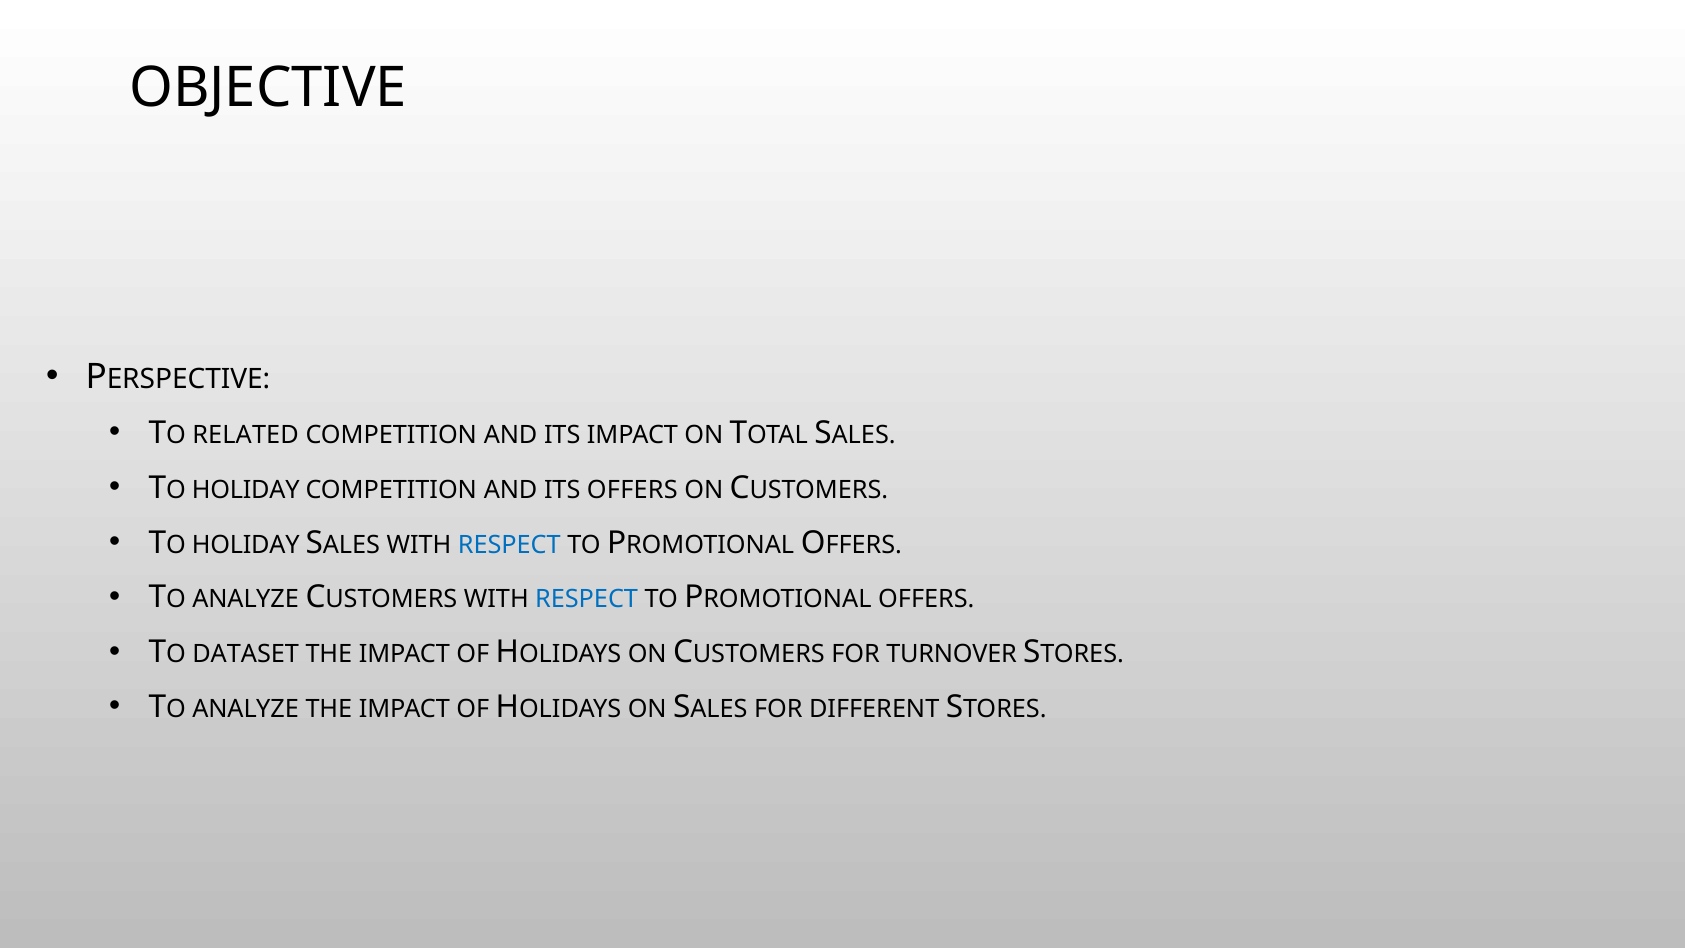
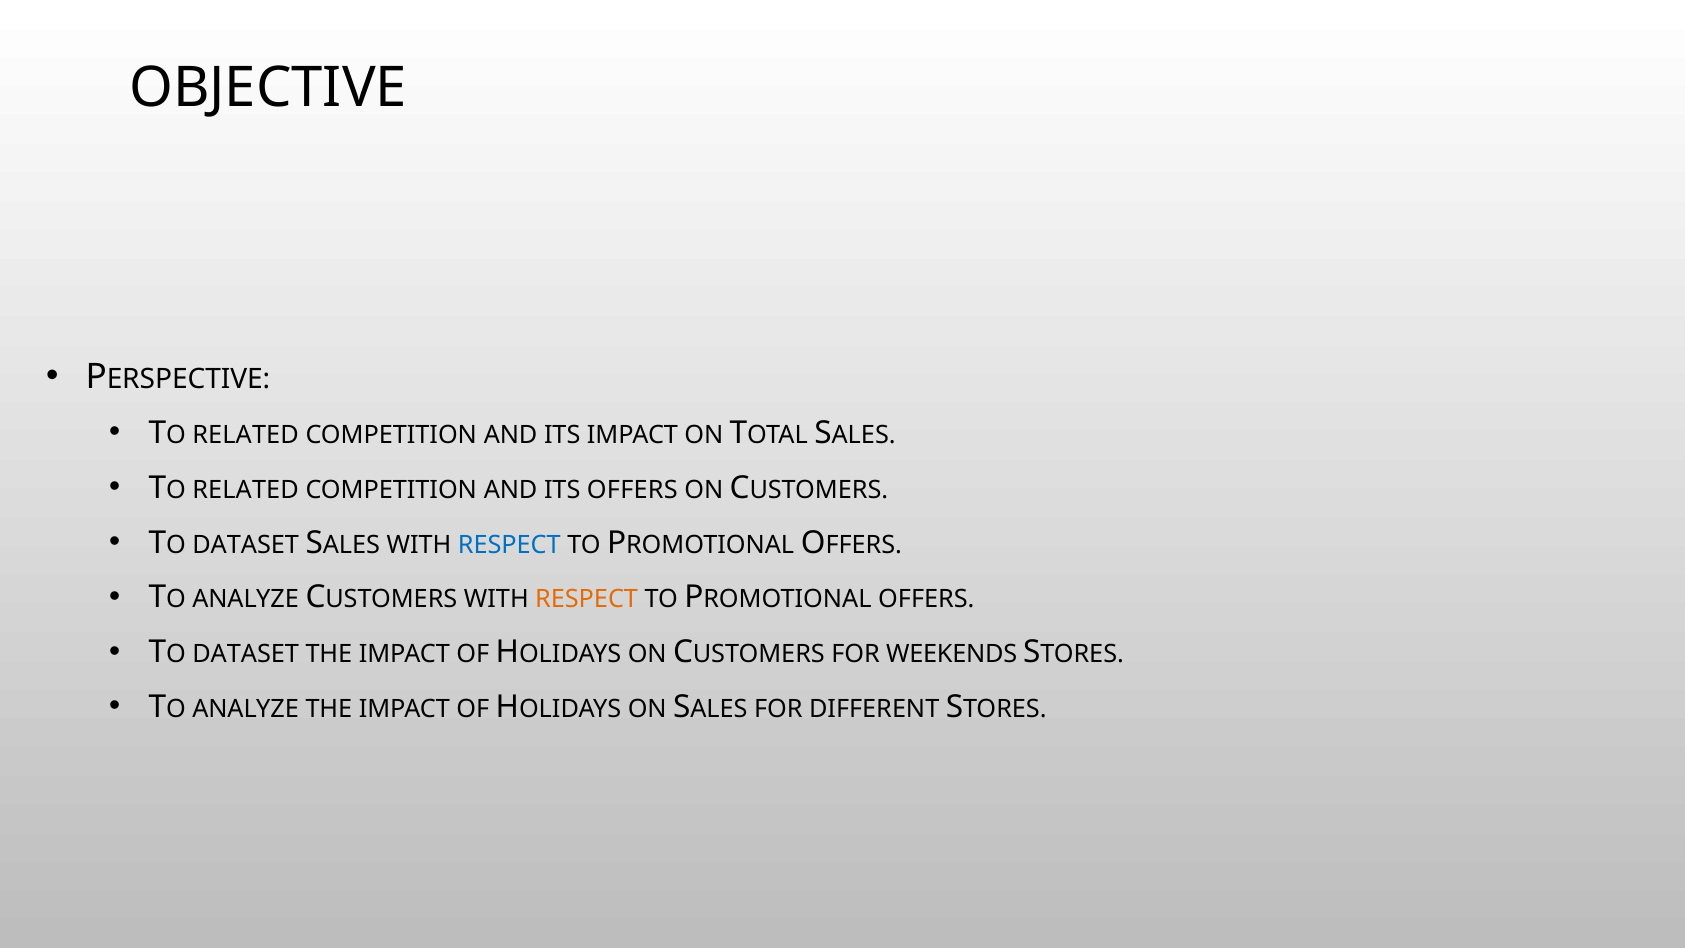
HOLIDAY: HOLIDAY -> RELATED (246, 490)
HOLIDAY: HOLIDAY -> DATASET (246, 545)
RESPECT colour: blue -> orange (587, 599)
TURNOVER: TURNOVER -> WEEKENDS (952, 654)
